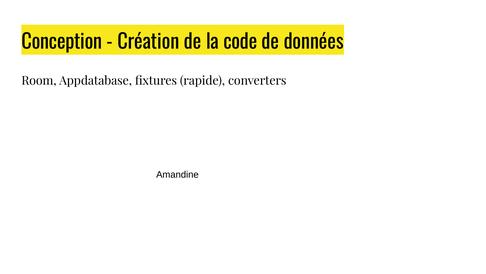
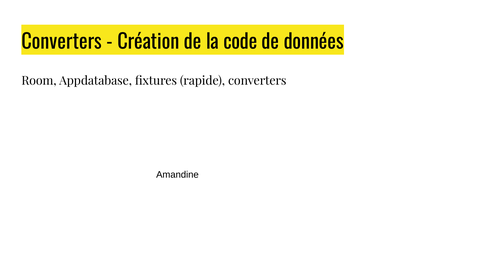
Conception: Conception -> Converters (62, 42)
